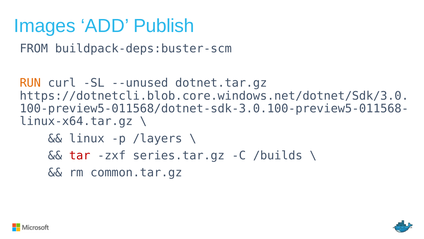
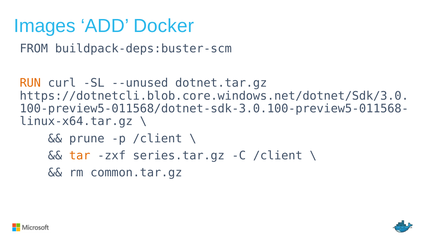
Publish: Publish -> Docker (164, 26)
linux: linux -> prune (87, 138)
p /layers: /layers -> /client (158, 138)
tar colour: red -> orange (80, 155)
C /builds: /builds -> /client (278, 155)
